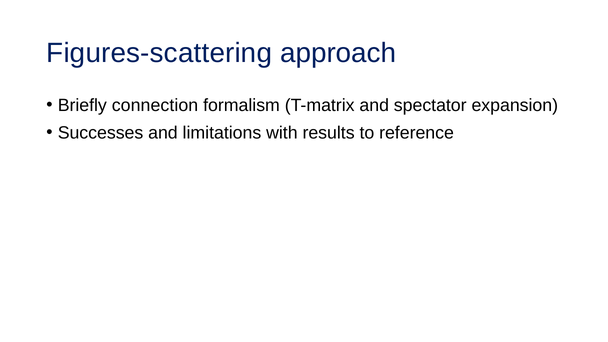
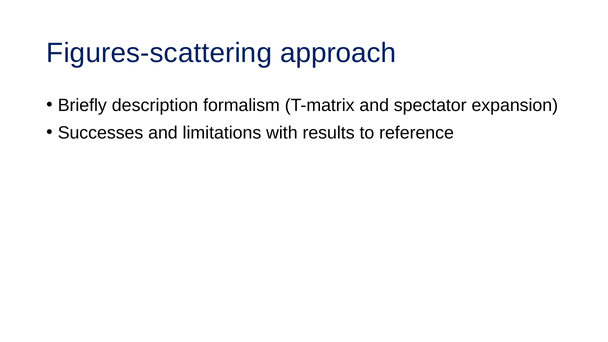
connection: connection -> description (155, 105)
